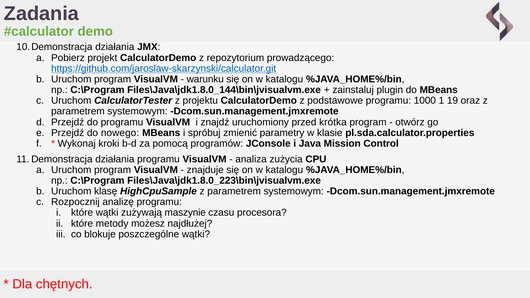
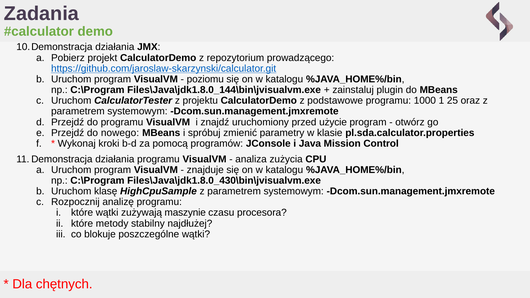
warunku: warunku -> poziomu (205, 79)
19: 19 -> 25 (452, 101)
krótka: krótka -> użycie (333, 122)
Files\Java\jdk1.8.0_223\bin\jvisualvm.exe: Files\Java\jdk1.8.0_223\bin\jvisualvm.exe -> Files\Java\jdk1.8.0_430\bin\jvisualvm.exe (224, 181)
możesz: możesz -> stabilny (148, 224)
